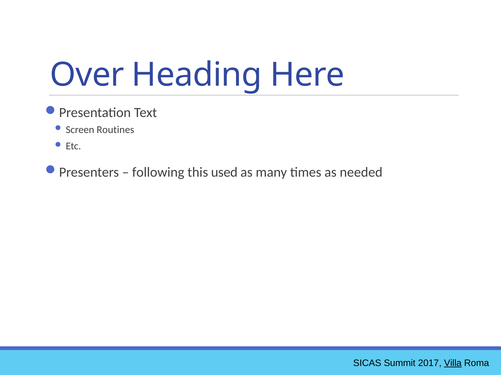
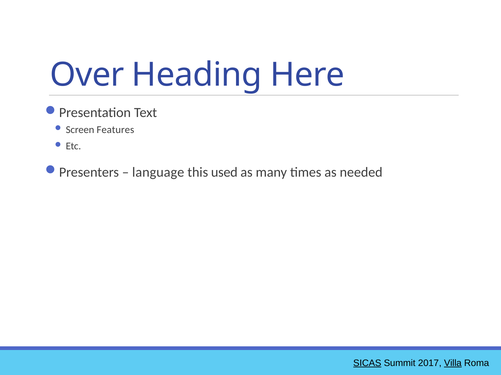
Routines: Routines -> Features (115, 130)
following: following -> language (158, 172)
SICAS underline: none -> present (367, 364)
